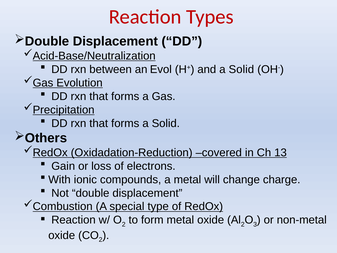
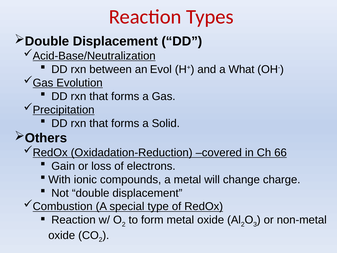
and a Solid: Solid -> What (241, 69)
13: 13 -> 66 (281, 152)
